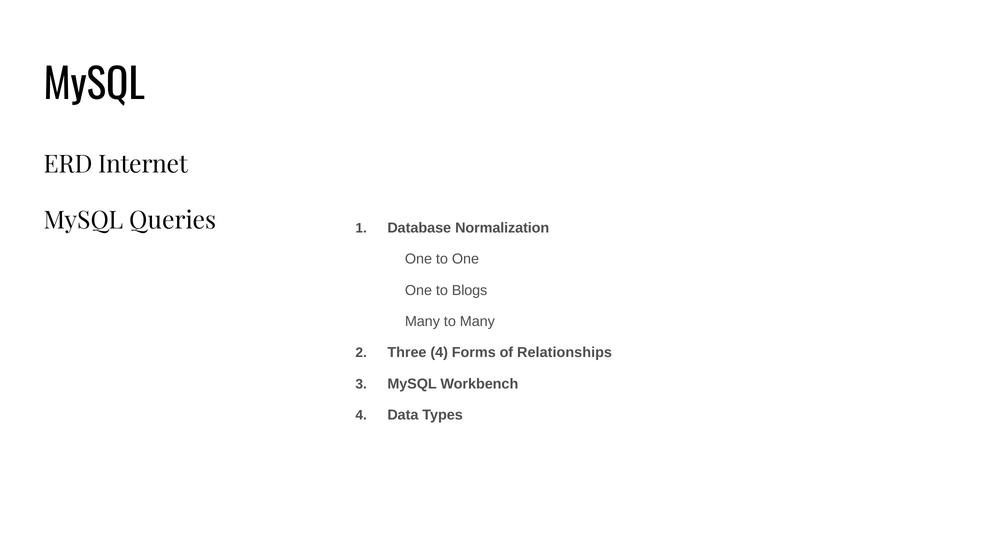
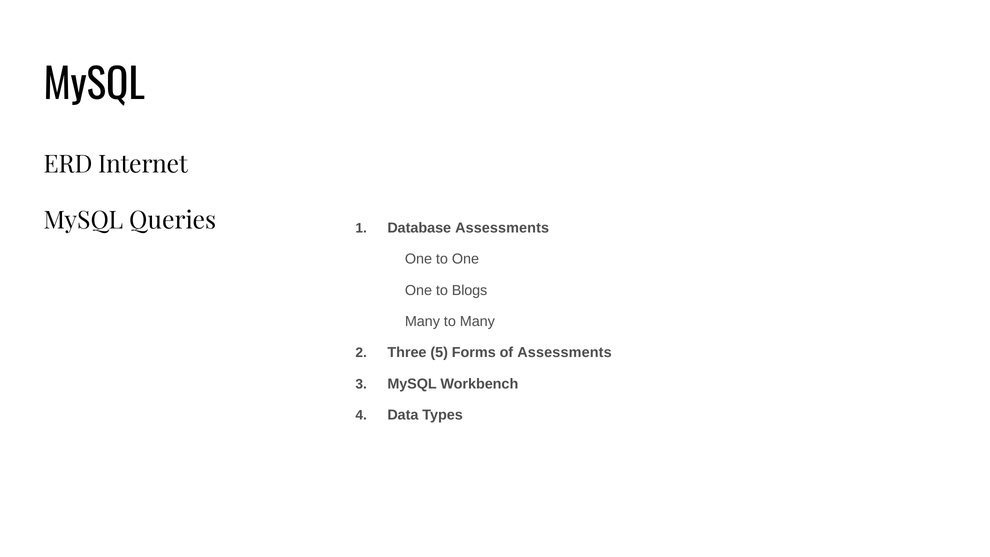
Database Normalization: Normalization -> Assessments (502, 228)
Three 4: 4 -> 5 (439, 353)
of Relationships: Relationships -> Assessments (565, 353)
